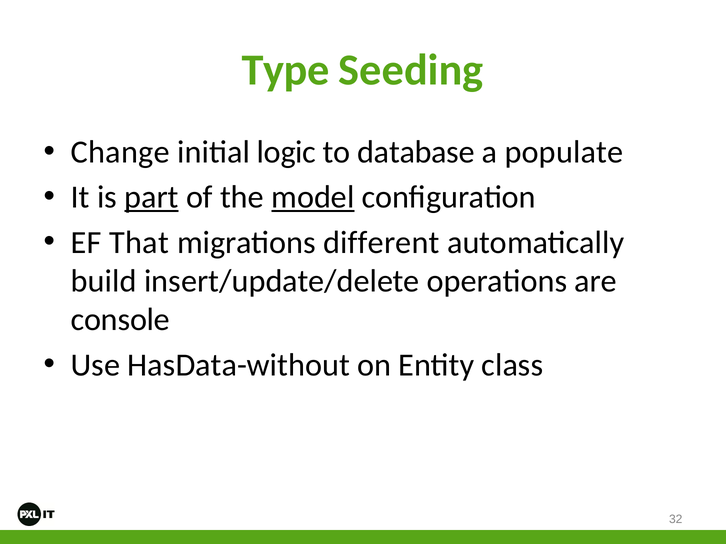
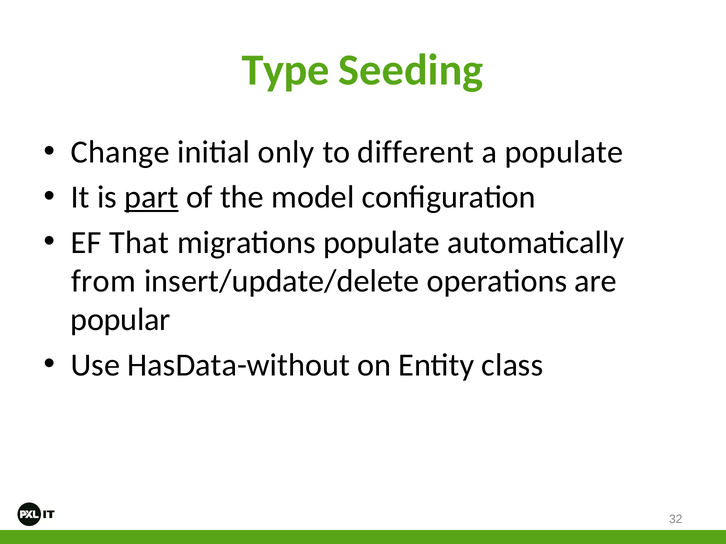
logic: logic -> only (286, 152)
database: database -> different (416, 152)
model underline: present -> none (313, 197)
migrations different: different -> populate (381, 243)
build: build -> from (104, 281)
console: console -> popular (120, 320)
